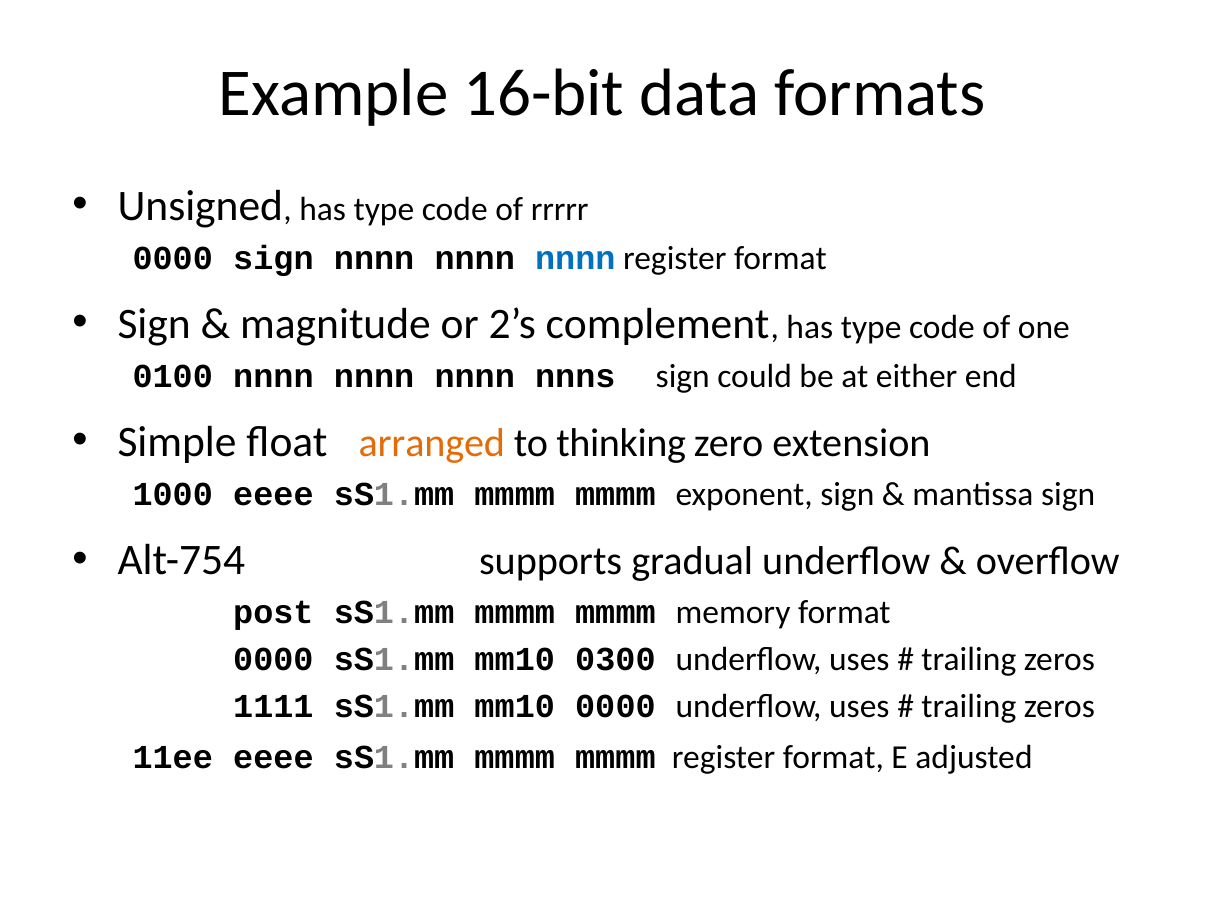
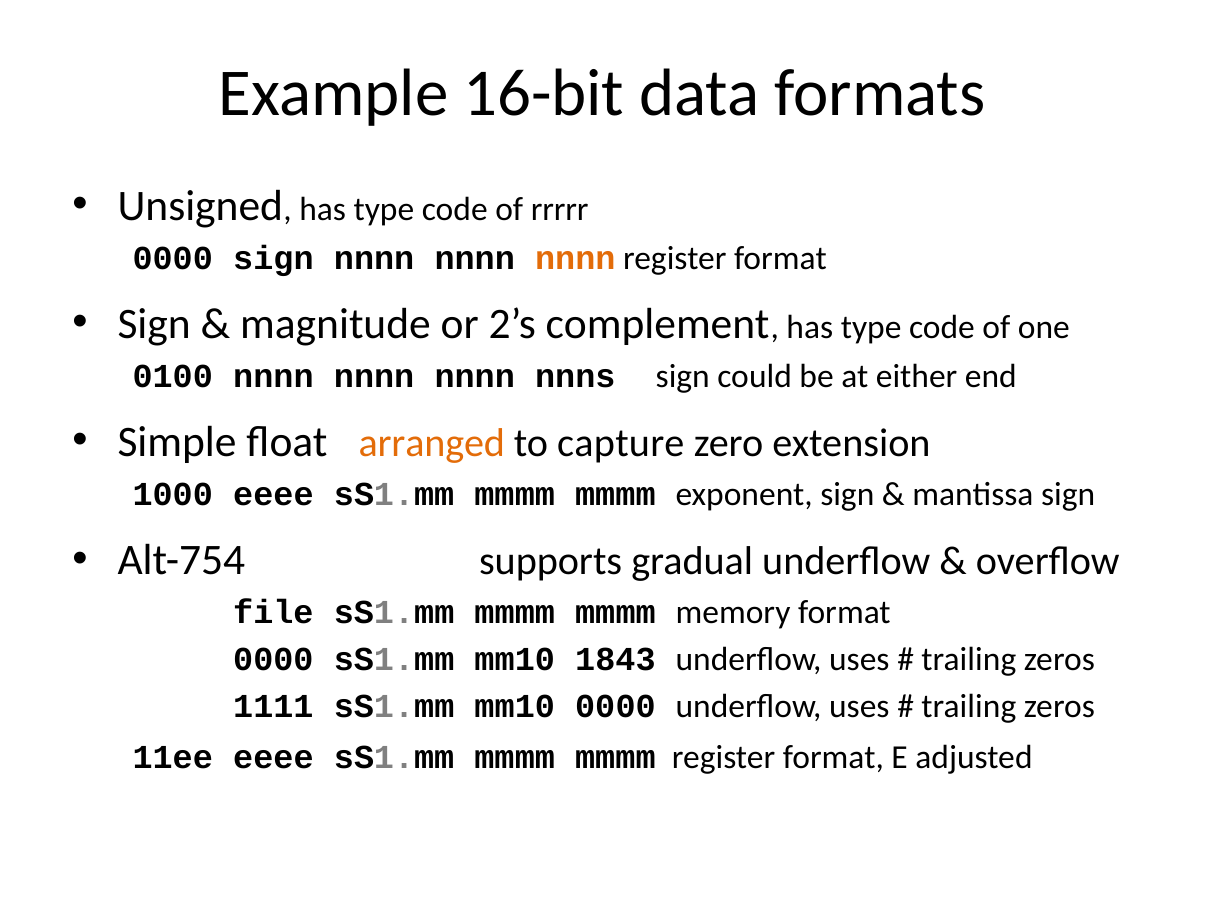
nnnn colour: blue -> orange (575, 258)
thinking: thinking -> capture (621, 443)
post: post -> file (273, 612)
0300: 0300 -> 1843 (615, 659)
